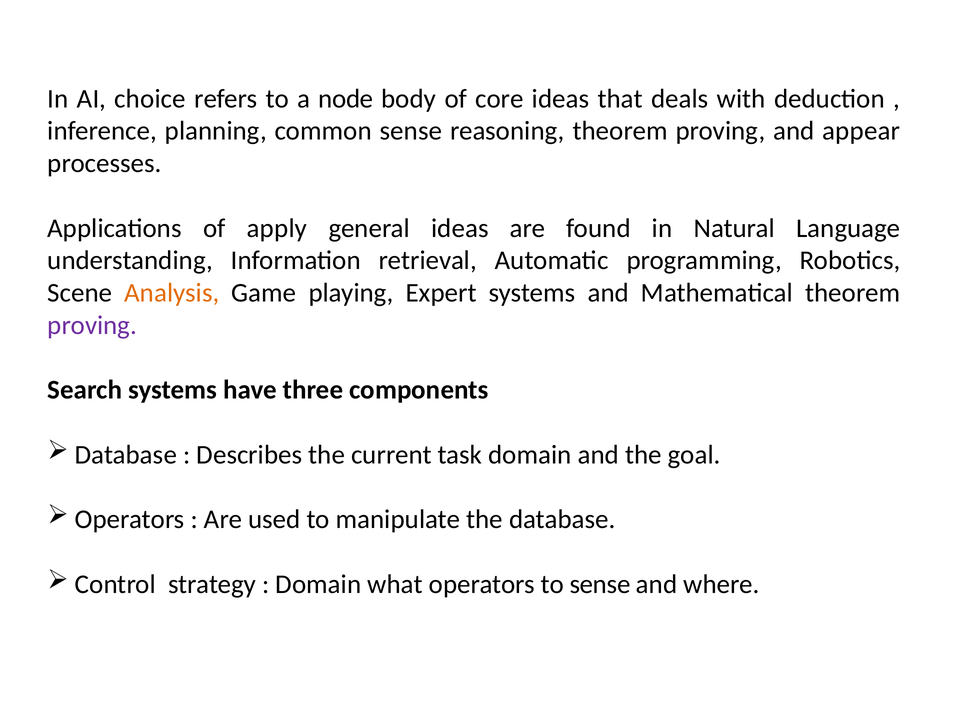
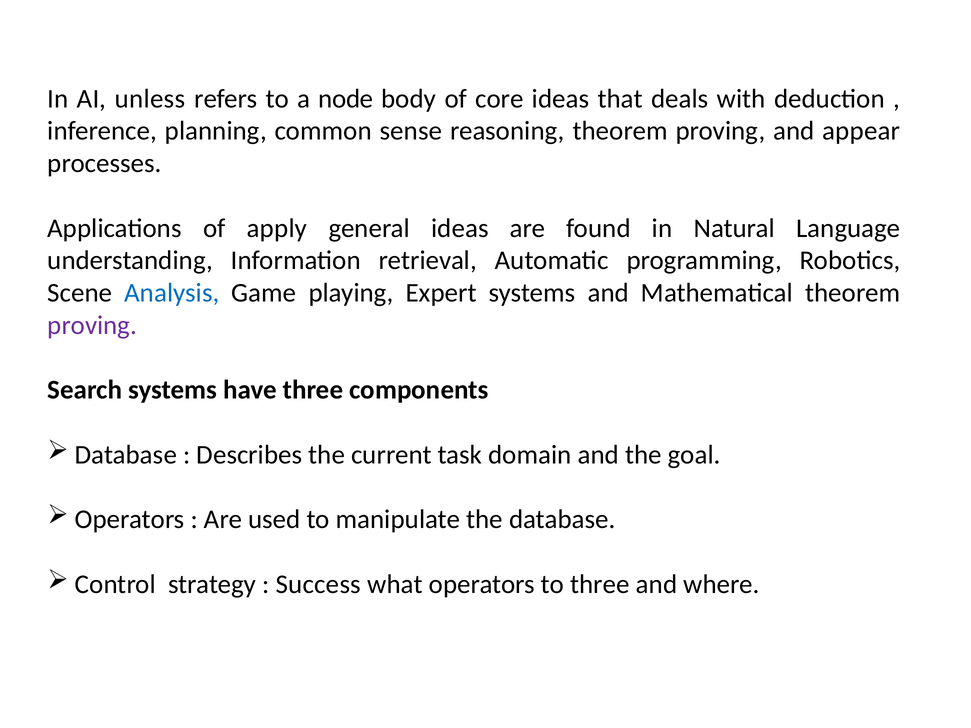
choice: choice -> unless (150, 99)
Analysis colour: orange -> blue (172, 293)
Domain: Domain -> Success (318, 584)
to sense: sense -> three (600, 584)
